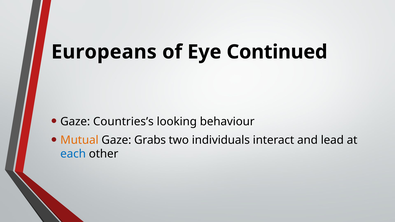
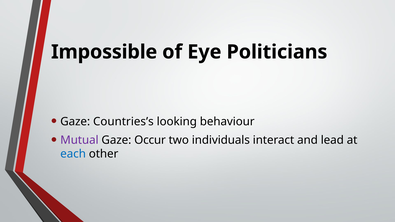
Europeans: Europeans -> Impossible (104, 52)
Continued: Continued -> Politicians (277, 52)
Mutual colour: orange -> purple (79, 140)
Grabs: Grabs -> Occur (150, 140)
